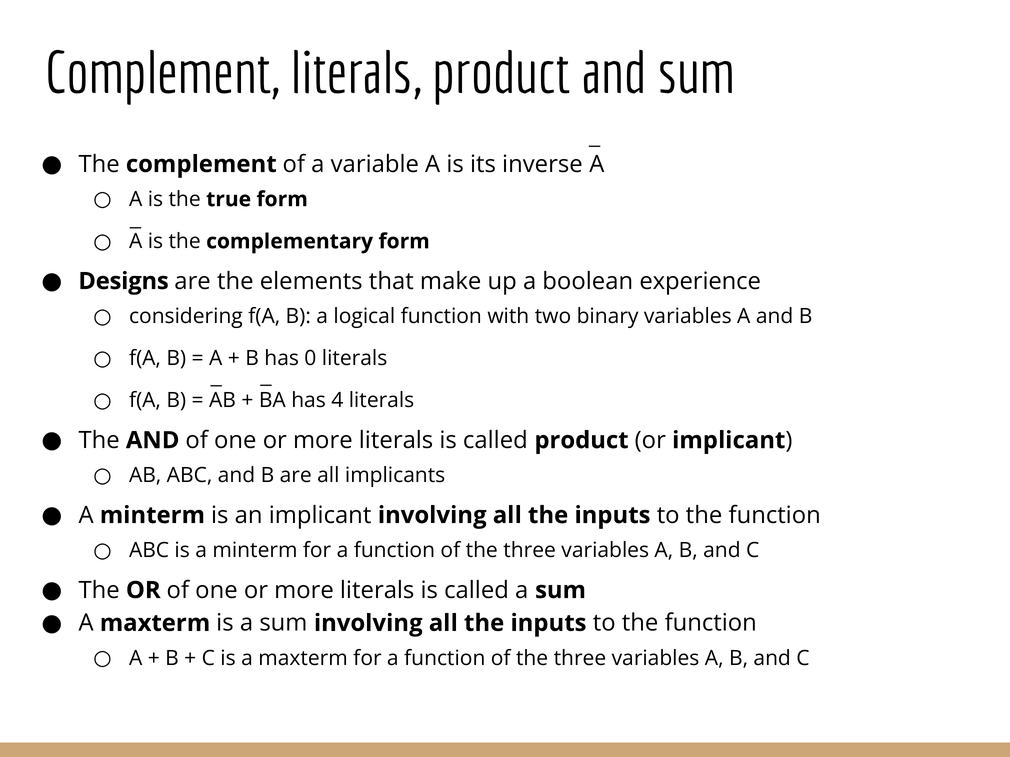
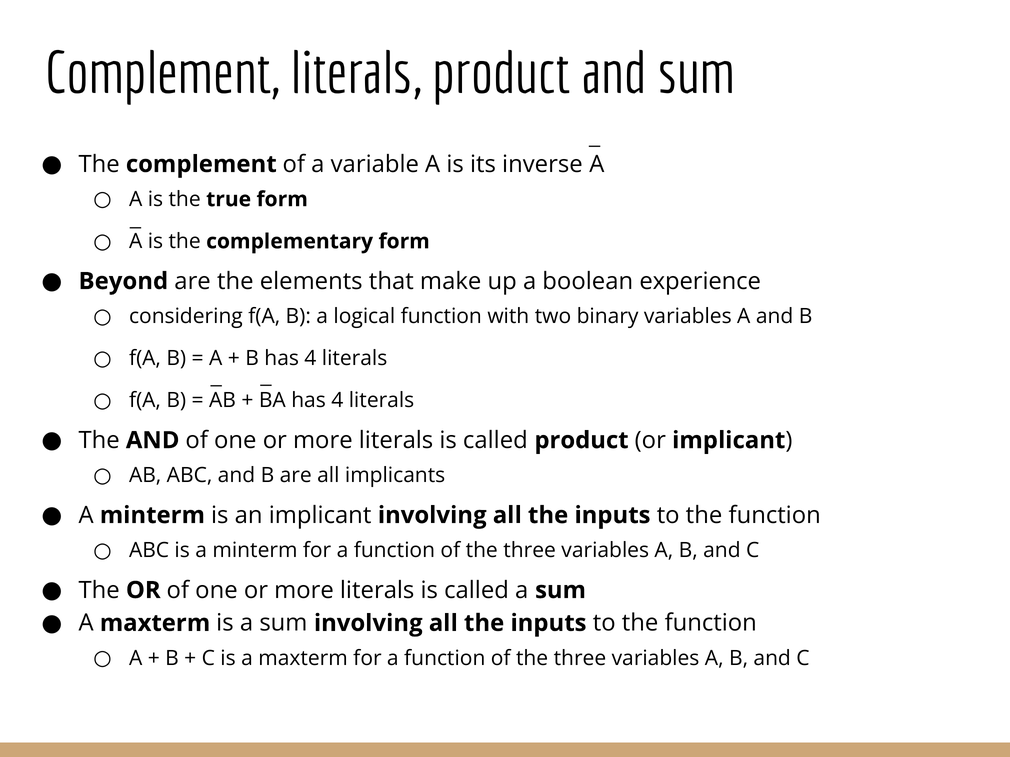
Designs: Designs -> Beyond (123, 281)
B has 0: 0 -> 4 (310, 359)
